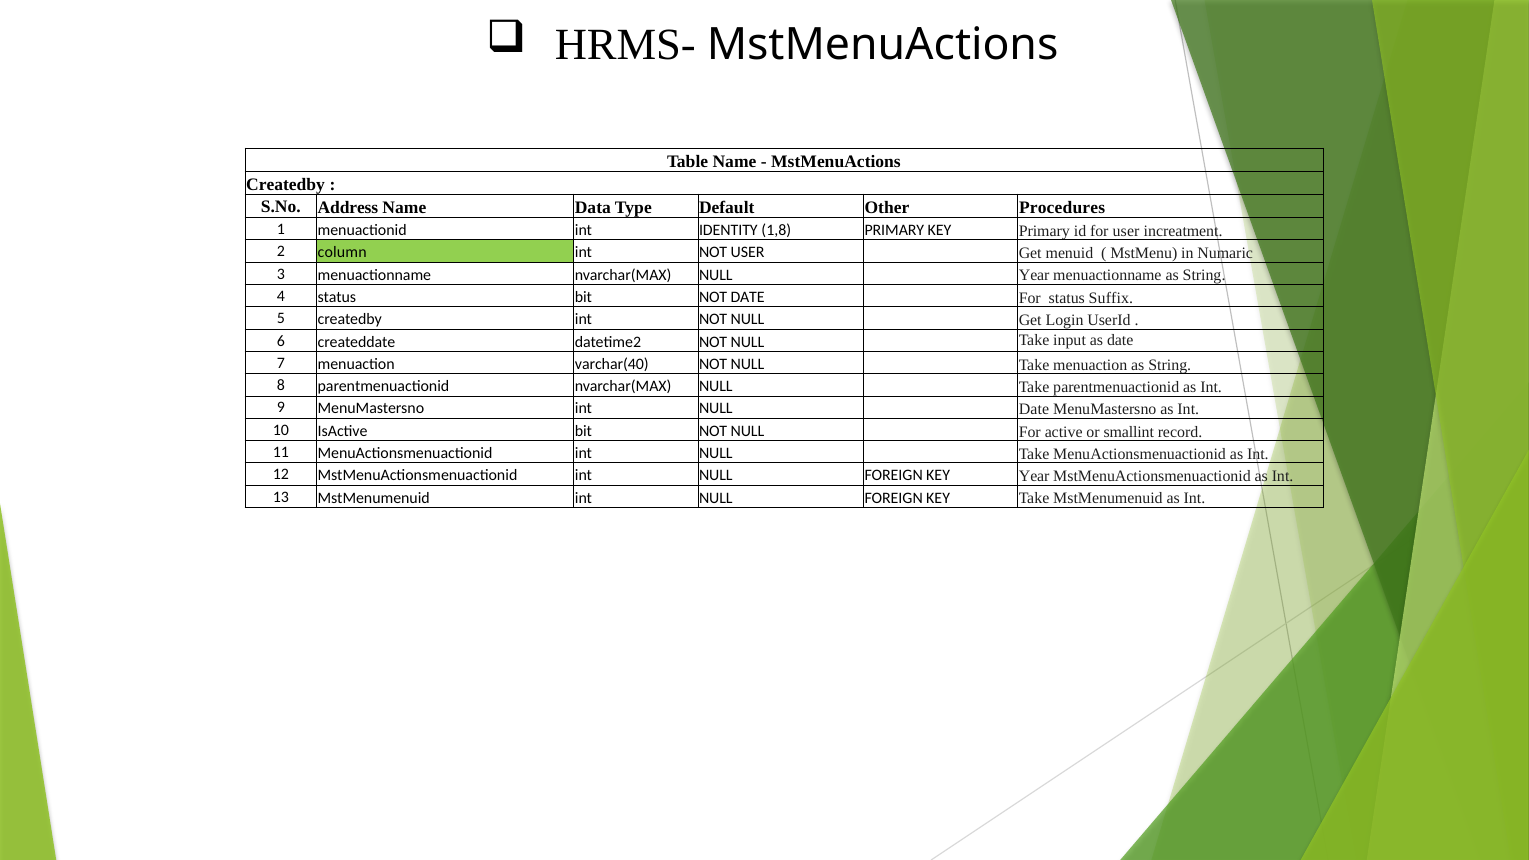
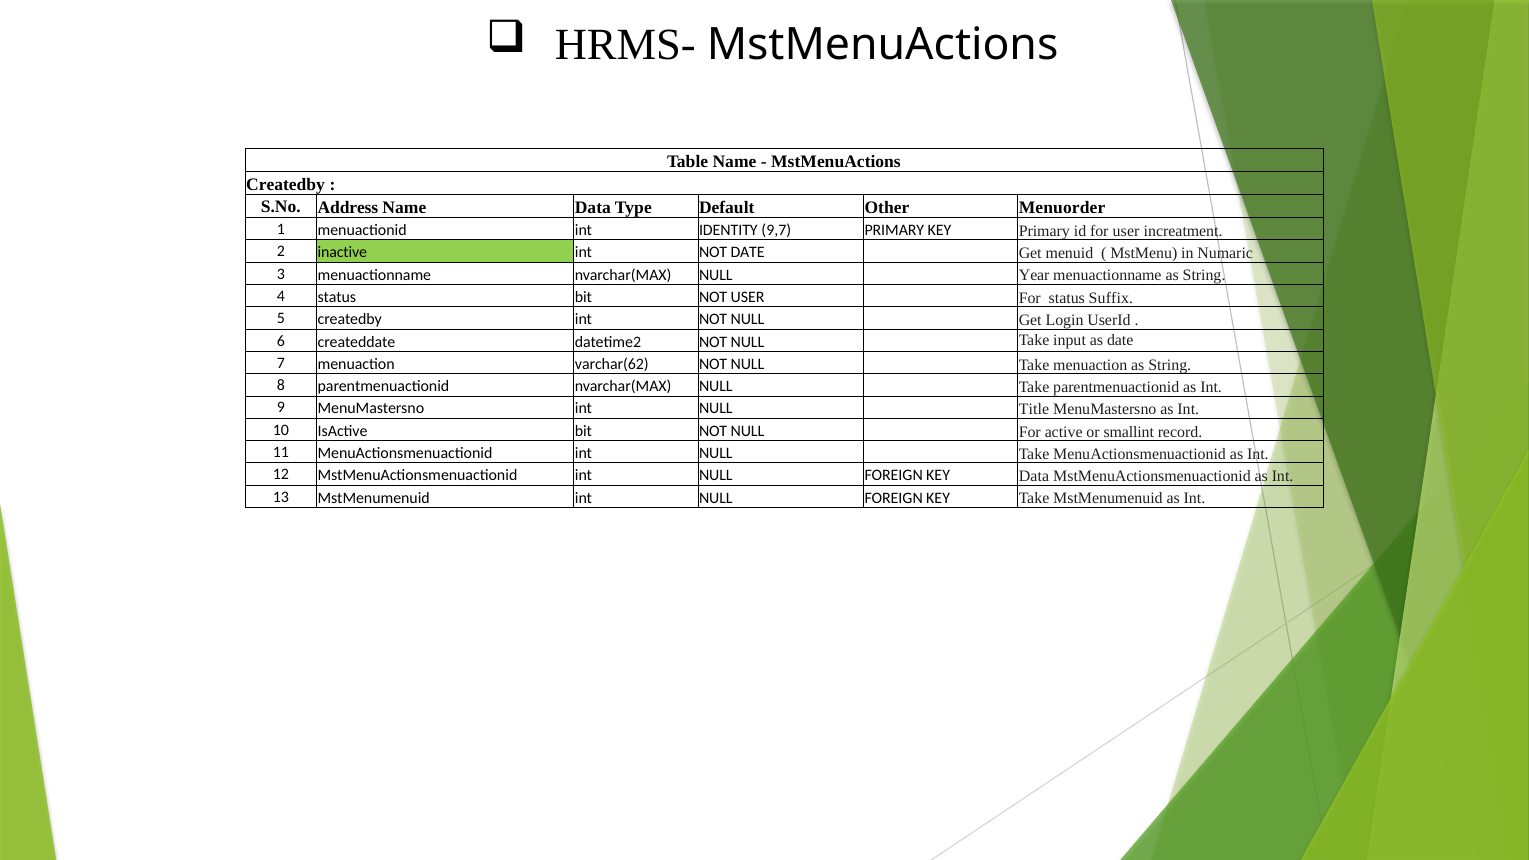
Procedures: Procedures -> Menuorder (1062, 208)
1,8: 1,8 -> 9,7 (776, 230)
column: column -> inactive (342, 253)
NOT USER: USER -> DATE (748, 253)
NOT DATE: DATE -> USER (748, 297)
varchar(40: varchar(40 -> varchar(62 (612, 364)
NULL Date: Date -> Title (1034, 410)
KEY Year: Year -> Data (1034, 476)
